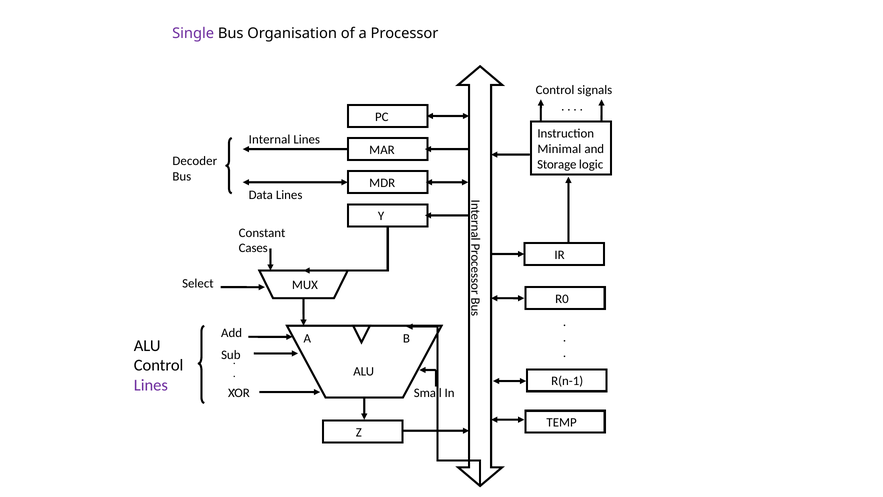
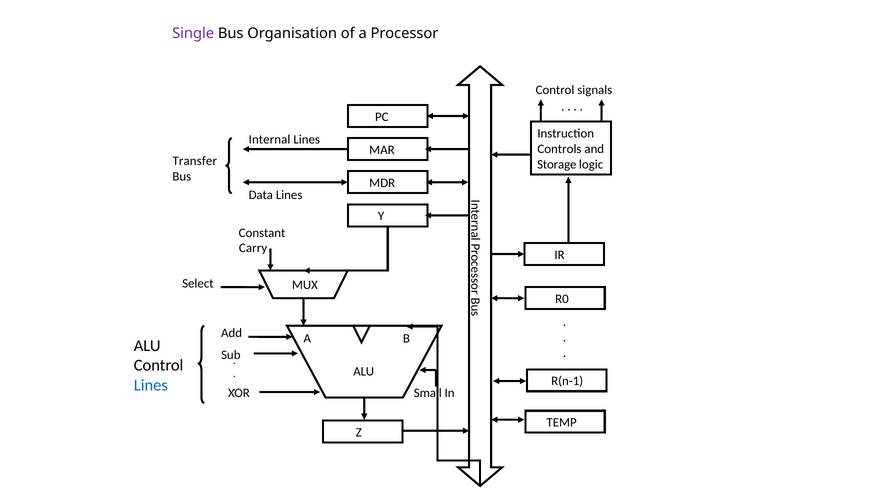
Minimal: Minimal -> Controls (559, 149)
Decoder: Decoder -> Transfer (195, 161)
Cases: Cases -> Carry (253, 248)
Lines colour: purple -> blue (151, 385)
